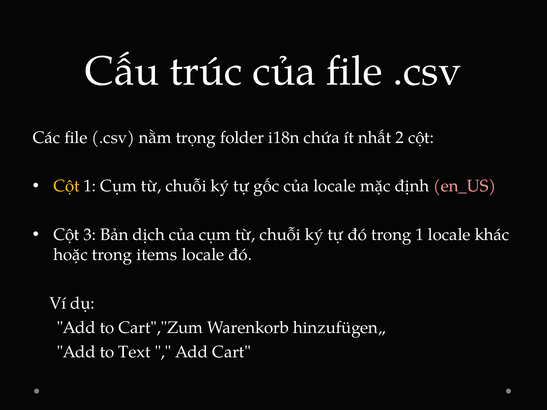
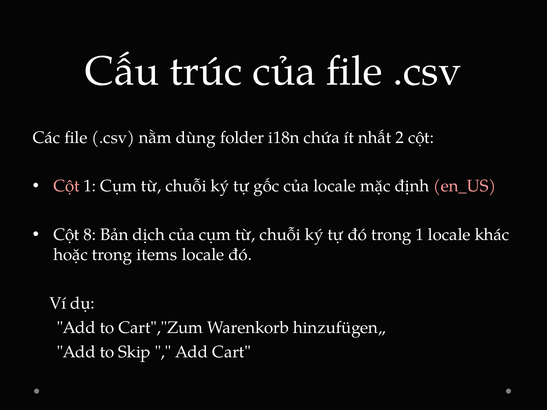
trọng: trọng -> dùng (196, 138)
Cột colour: yellow -> pink (66, 186)
3: 3 -> 8 (90, 235)
Text: Text -> Skip (134, 352)
